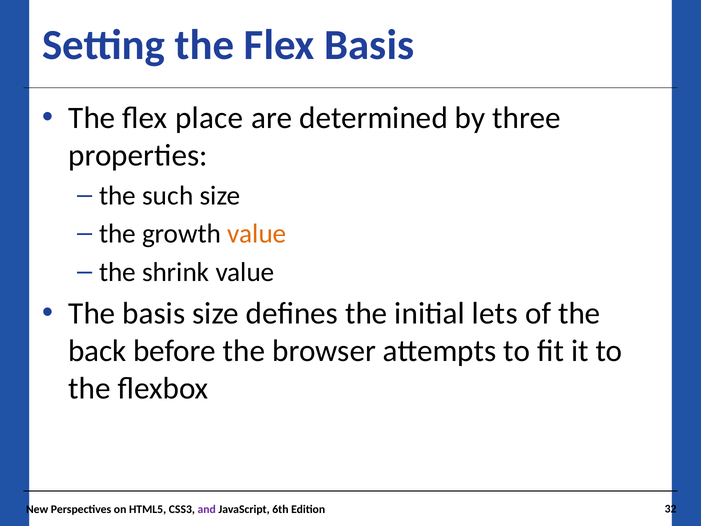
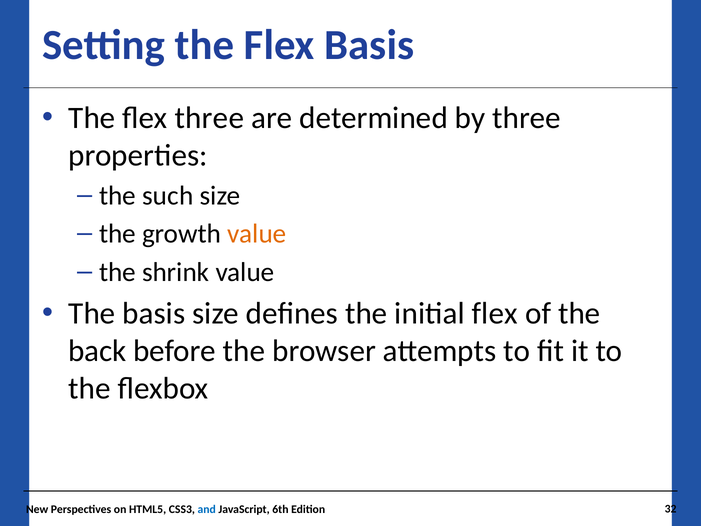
flex place: place -> three (209, 118)
initial lets: lets -> flex (495, 313)
and colour: purple -> blue (207, 509)
